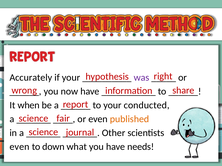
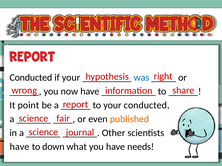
Accurately: Accurately -> Conducted (31, 78)
was colour: purple -> blue (142, 78)
when: when -> point (28, 106)
even: even -> have (20, 147)
